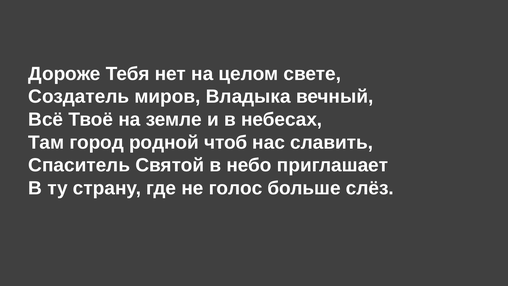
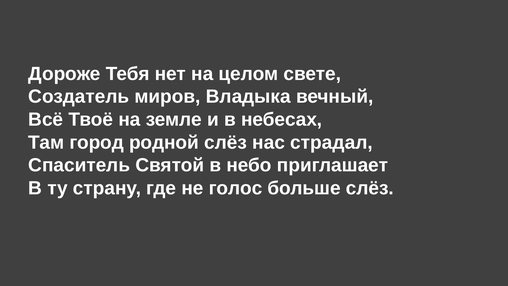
родной чтоб: чтоб -> слёз (226, 142)
славить: славить -> страдал (332, 142)
